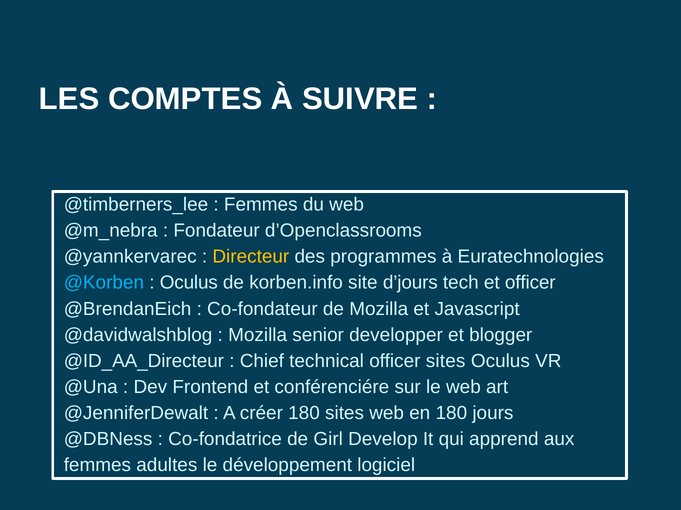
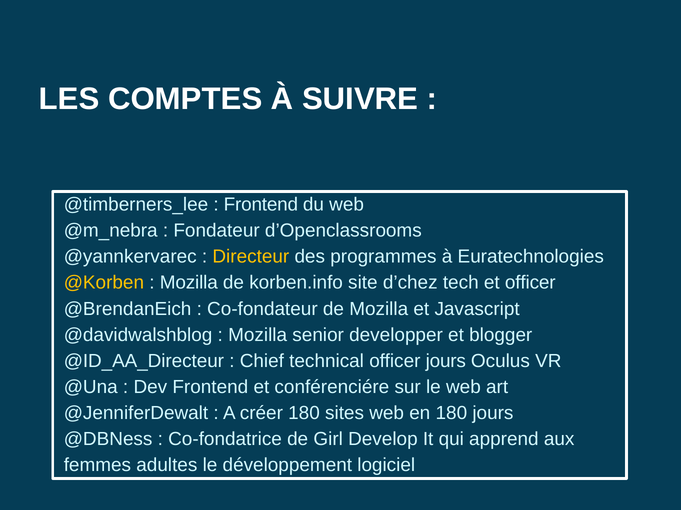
Femmes: Femmes -> Frontend (261, 205)
@Korben colour: light blue -> yellow (104, 283)
Oculus: Oculus -> Mozilla (189, 283)
d’jours: d’jours -> d’chez (410, 283)
officer sites: sites -> jours (446, 361)
